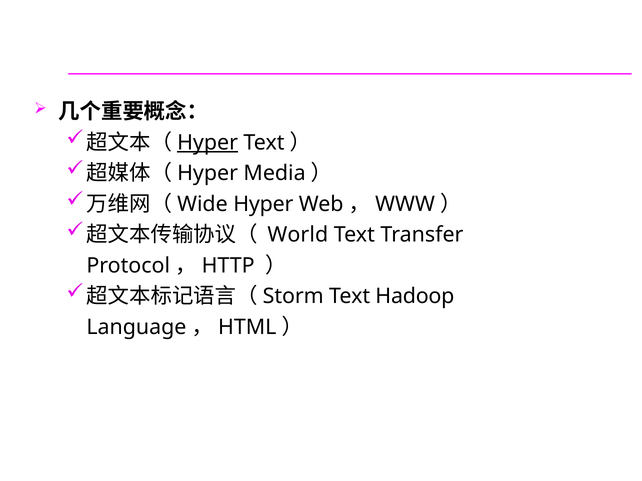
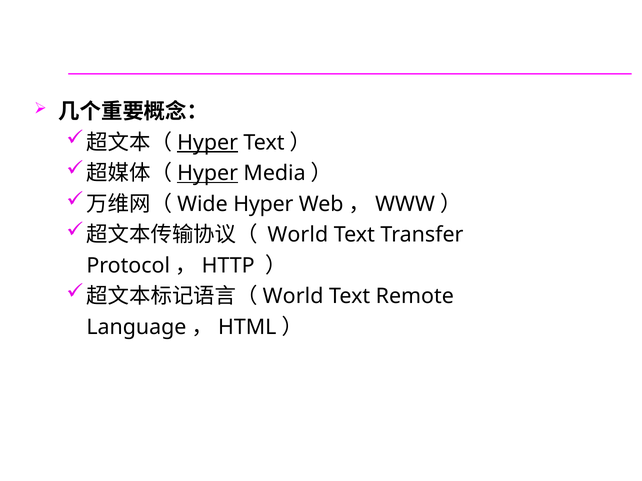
Hyper underline: none -> present (208, 173)
Storm: Storm -> World (293, 297)
Hadoop: Hadoop -> Remote (415, 297)
